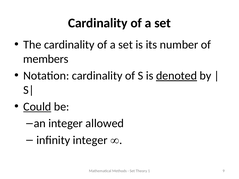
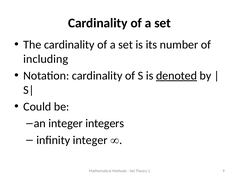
members: members -> including (46, 59)
Could underline: present -> none (37, 107)
allowed: allowed -> integers (105, 124)
